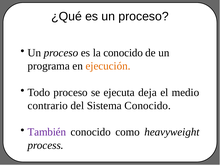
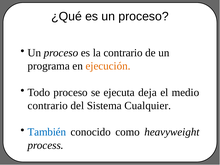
la conocido: conocido -> contrario (123, 53)
Sistema Conocido: Conocido -> Cualquier (148, 106)
También colour: purple -> blue (47, 132)
